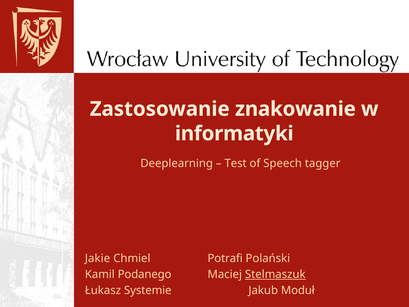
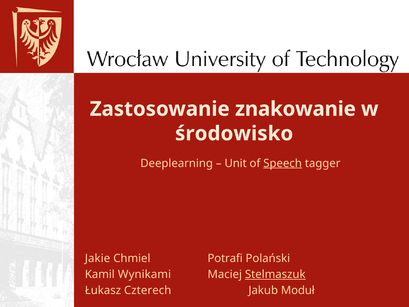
informatyki: informatyki -> środowisko (234, 133)
Test: Test -> Unit (236, 163)
Speech underline: none -> present (283, 163)
Podanego: Podanego -> Wynikami (144, 274)
Systemie: Systemie -> Czterech (148, 290)
